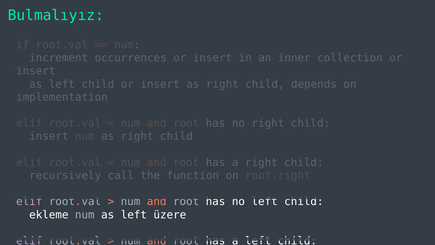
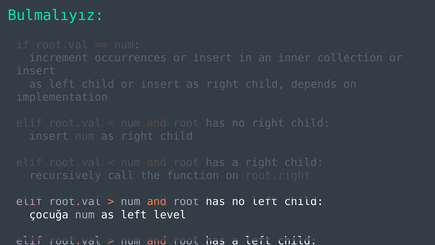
ekleme: ekleme -> çocuğa (49, 214)
üzere: üzere -> level (170, 214)
